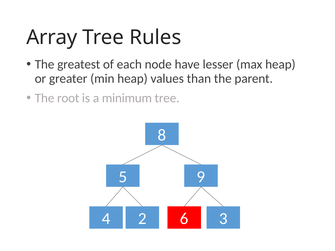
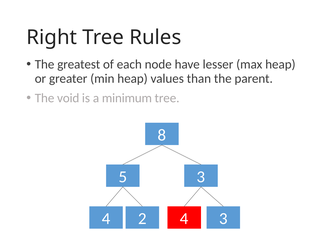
Array: Array -> Right (52, 38)
root: root -> void (68, 98)
5 9: 9 -> 3 (201, 177)
2 6: 6 -> 4 (184, 219)
